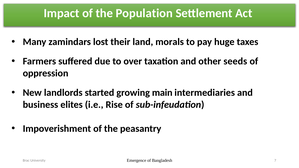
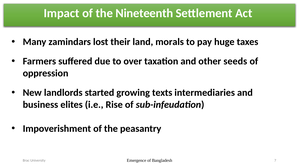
Population: Population -> Nineteenth (144, 13)
main: main -> texts (162, 93)
